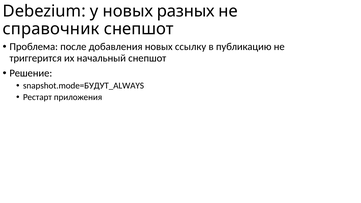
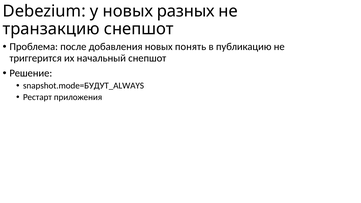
справочник: справочник -> транзакцию (51, 29)
ссылку: ссылку -> понять (191, 47)
